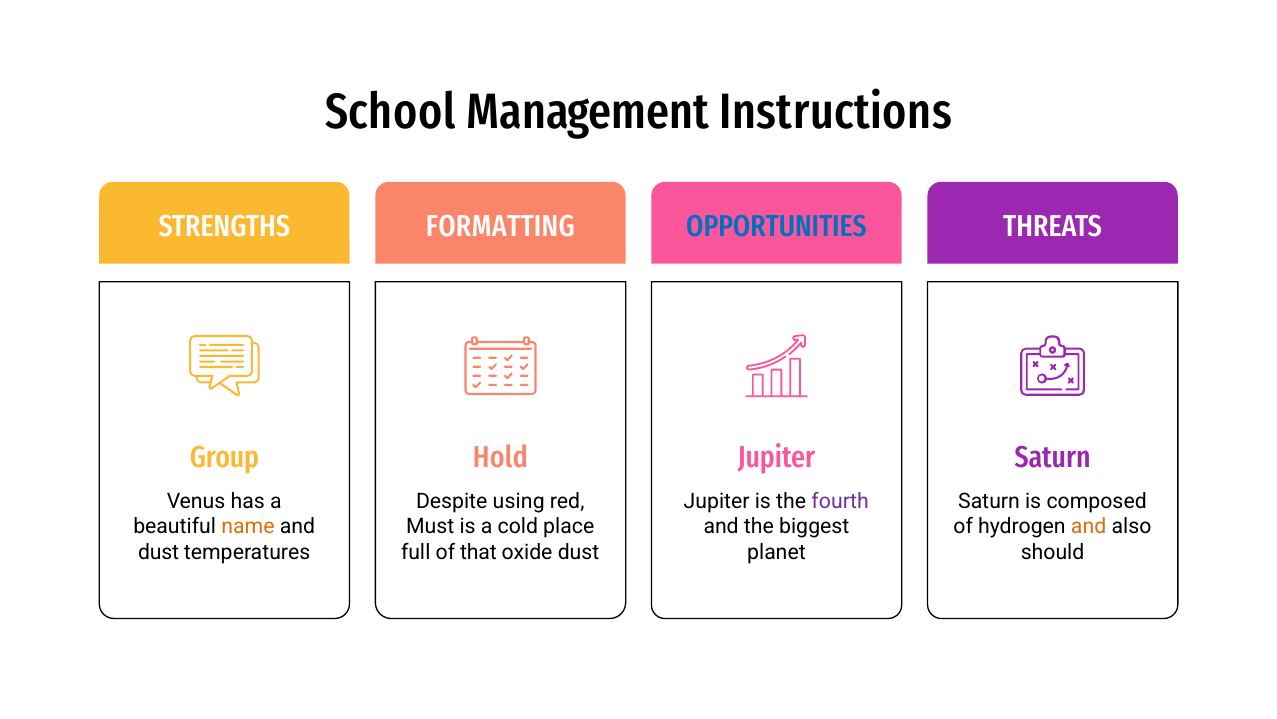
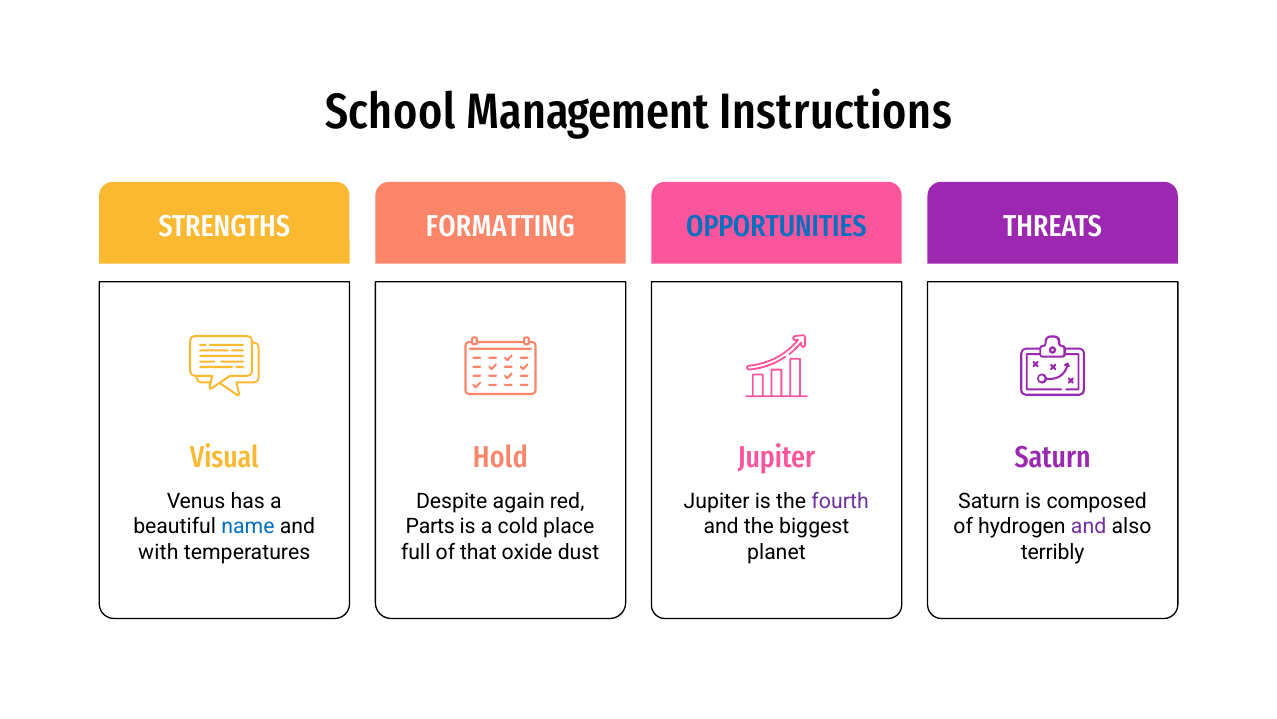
Group: Group -> Visual (224, 457)
using: using -> again (519, 501)
name colour: orange -> blue (248, 526)
Must: Must -> Parts (430, 526)
and colour: orange -> purple (1089, 526)
dust: dust -> with (158, 552)
should: should -> terribly (1053, 552)
